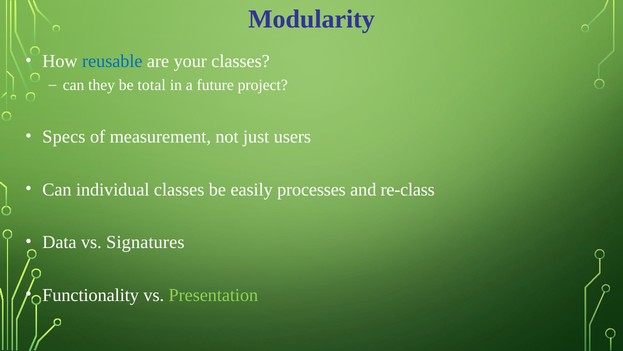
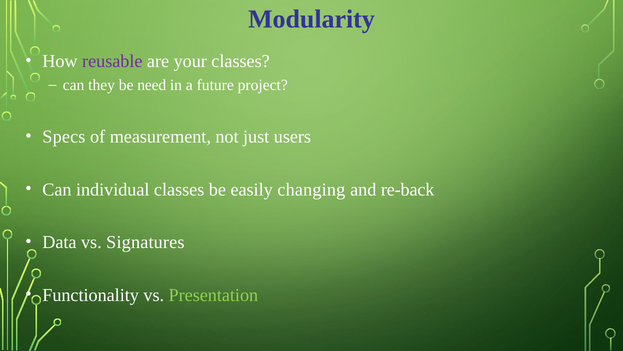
reusable colour: blue -> purple (112, 61)
total: total -> need (152, 85)
processes: processes -> changing (311, 189)
re-class: re-class -> re-back (408, 189)
